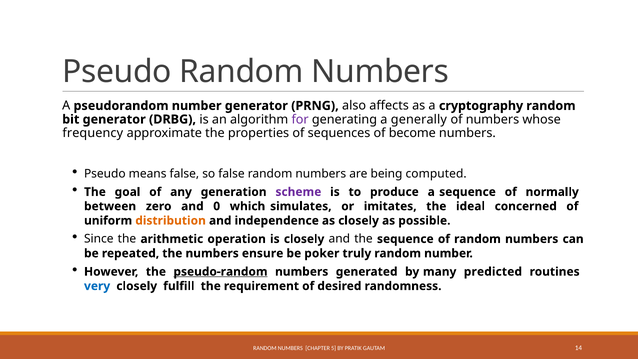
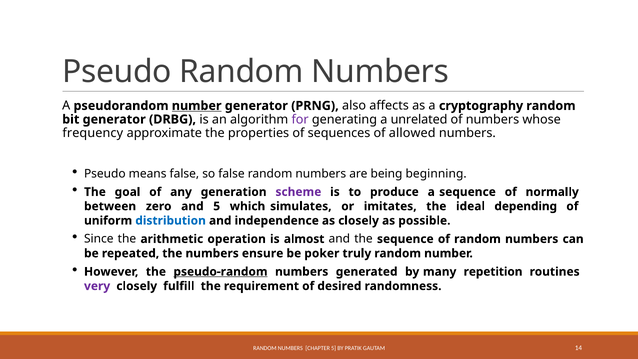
number underline: none -> present (197, 106)
generally: generally -> unrelated (419, 119)
become: become -> allowed (412, 133)
computed: computed -> beginning (436, 174)
and 0: 0 -> 5 (217, 206)
concerned: concerned -> depending (526, 206)
distribution colour: orange -> blue (171, 221)
is closely: closely -> almost (304, 239)
predicted: predicted -> repetition (493, 272)
very colour: blue -> purple (97, 286)
